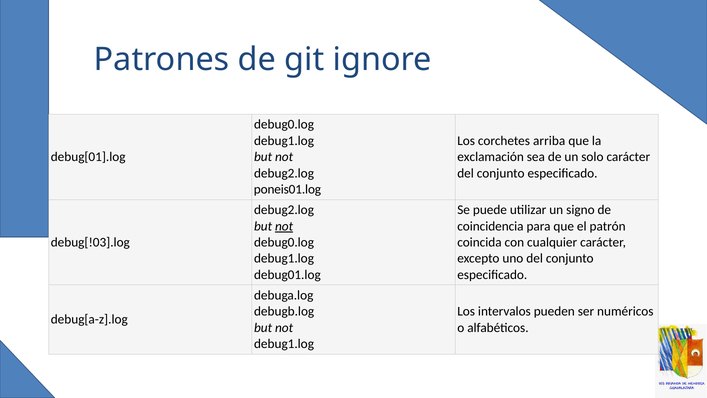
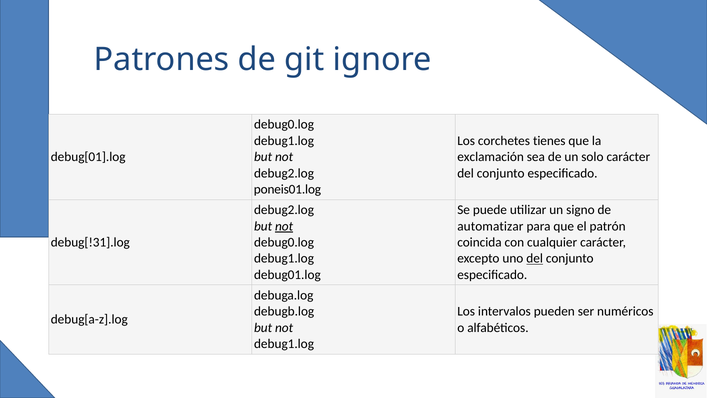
arriba: arriba -> tienes (549, 141)
coincidencia: coincidencia -> automatizar (490, 226)
debug[!03].log: debug[!03].log -> debug[!31].log (90, 242)
del underline: none -> present (535, 258)
